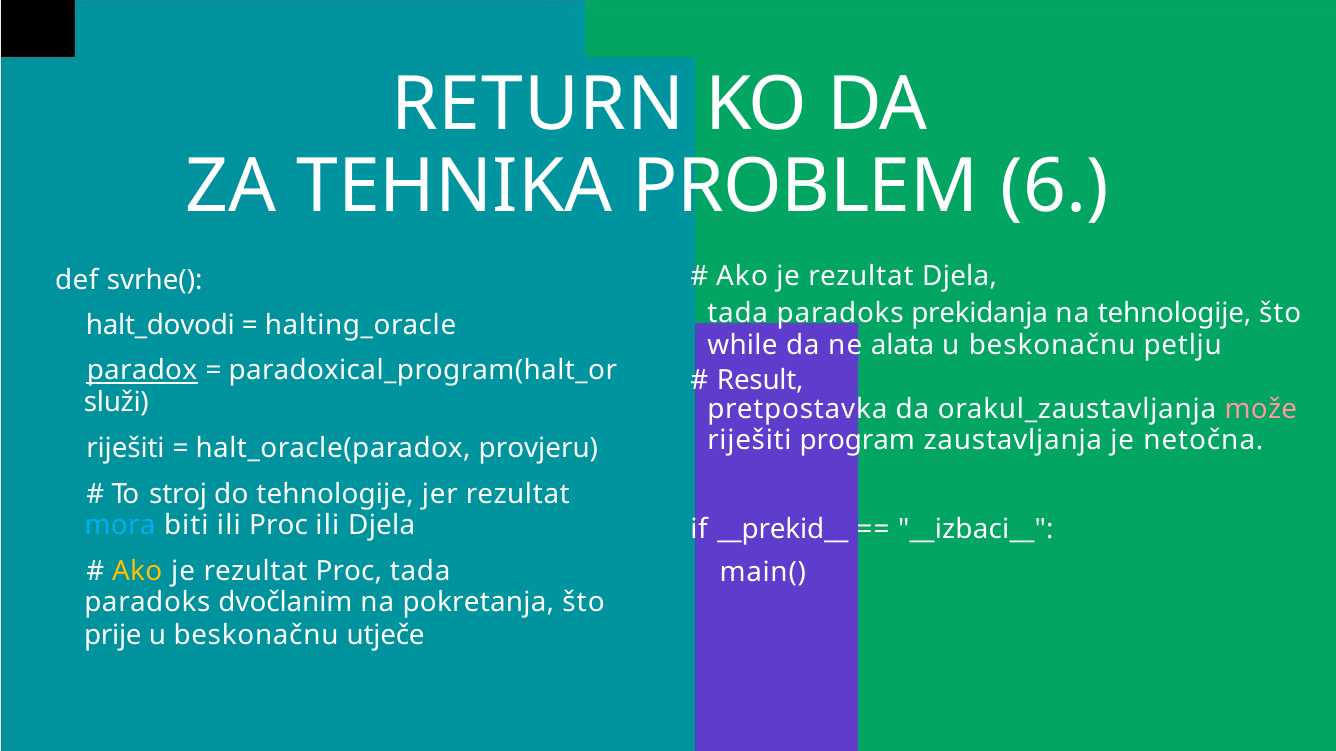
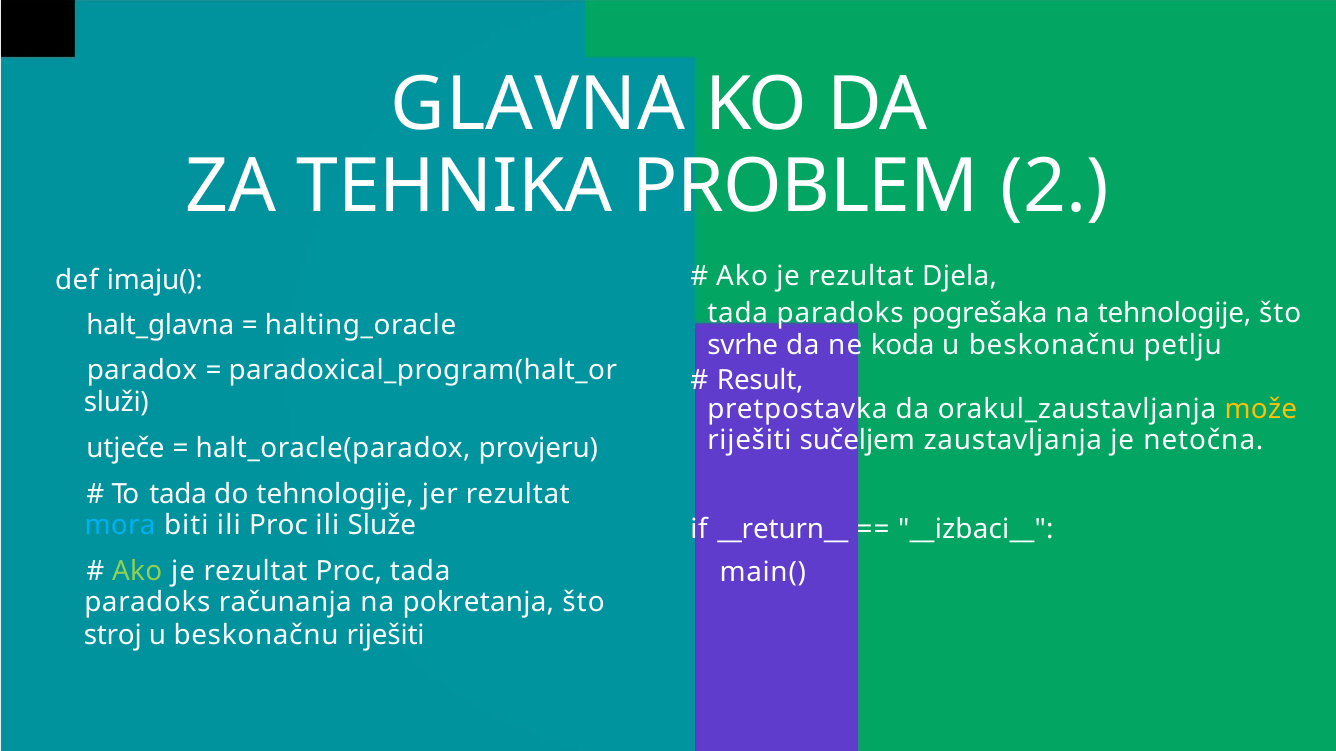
RETURN: RETURN -> GLAVNA (538, 105)
6: 6 -> 2 (1055, 187)
svrhe(: svrhe( -> imaju( (155, 280)
prekidanja: prekidanja -> pogrešaka (980, 314)
halt_dovodi: halt_dovodi -> halt_glavna (160, 325)
while: while -> svrhe (743, 345)
alata: alata -> koda (903, 345)
paradox underline: present -> none (142, 371)
može colour: pink -> yellow (1261, 409)
program: program -> sučeljem (857, 441)
riješiti: riješiti -> utječe (126, 448)
To stroj: stroj -> tada (178, 494)
ili Djela: Djela -> Služe (382, 526)
__prekid__: __prekid__ -> __return__ (783, 529)
Ako colour: yellow -> light green (137, 572)
dvočlanim: dvočlanim -> računanja (285, 603)
prije: prije -> stroj (113, 635)
beskonačnu utječe: utječe -> riješiti (386, 635)
